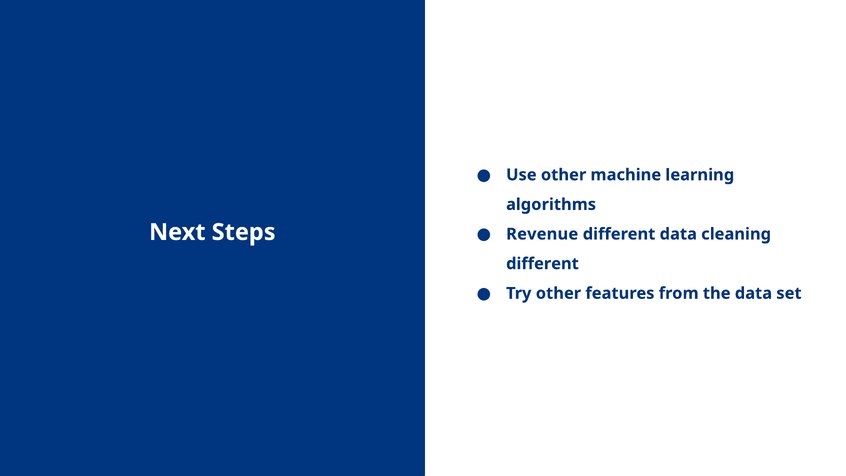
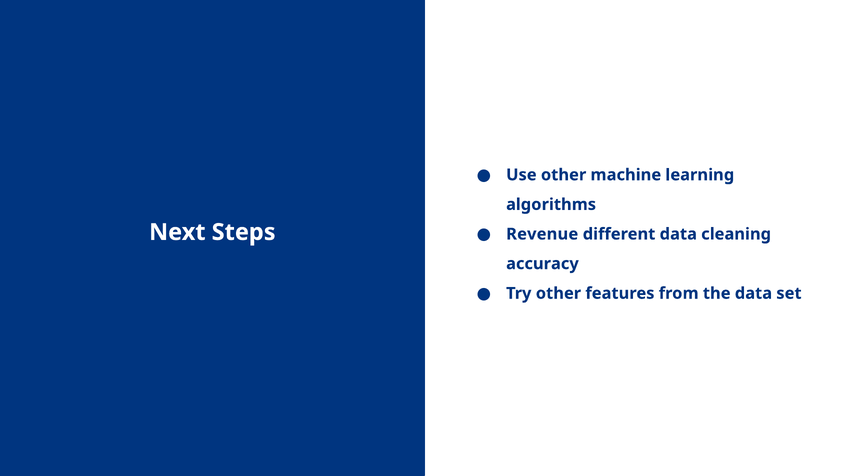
different: different -> accuracy (542, 264)
